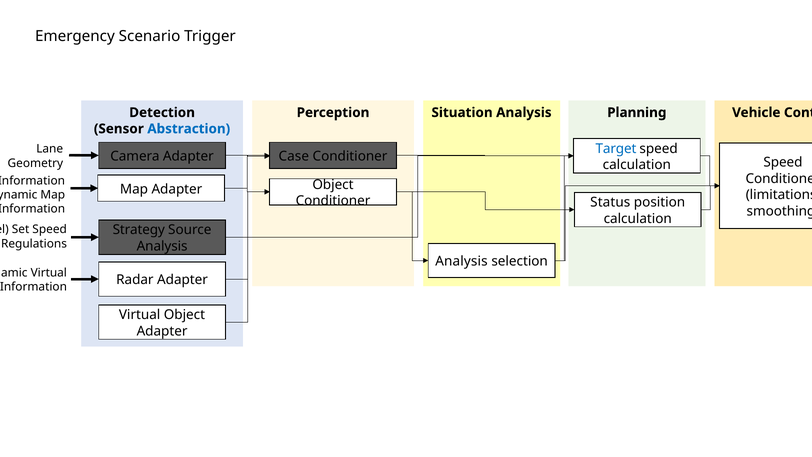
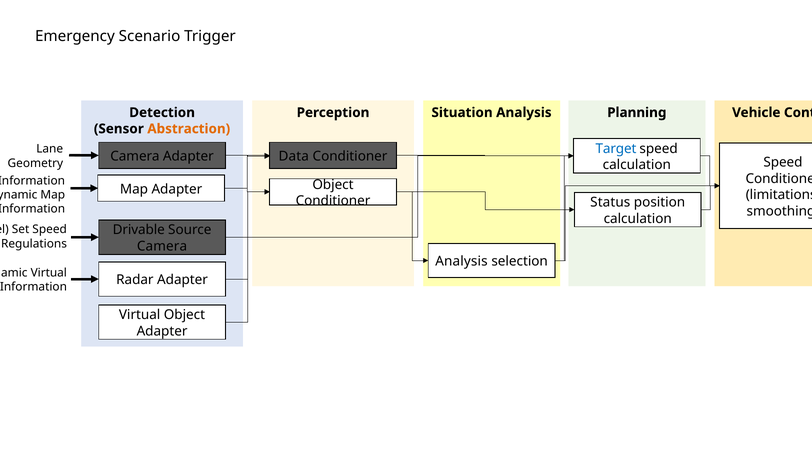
Abstraction colour: blue -> orange (189, 129)
Case: Case -> Data (294, 156)
Strategy: Strategy -> Drivable (139, 230)
Analysis: Analysis -> Camera (162, 246)
